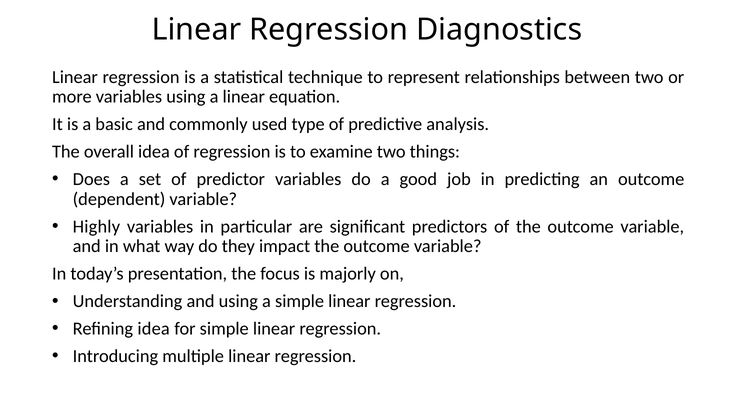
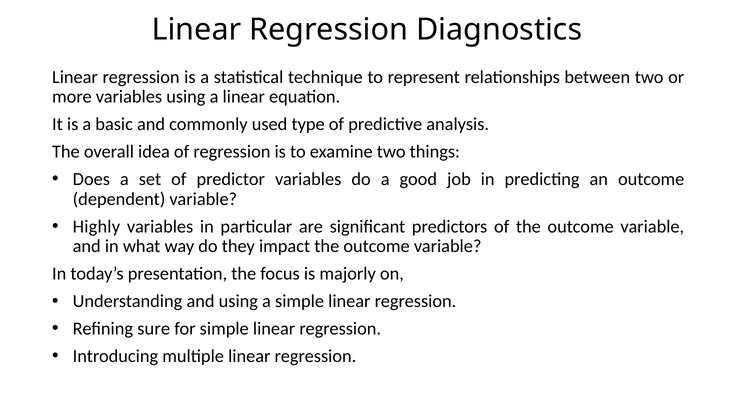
Refining idea: idea -> sure (154, 329)
